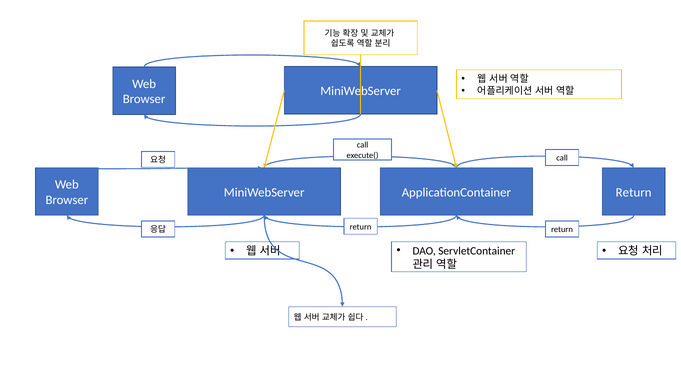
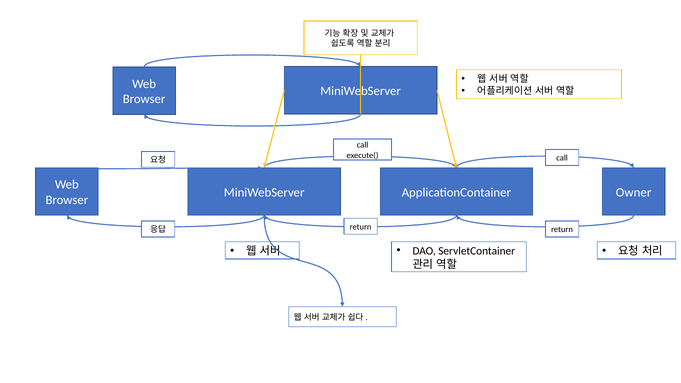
ApplicationContainer Return: Return -> Owner (634, 192)
